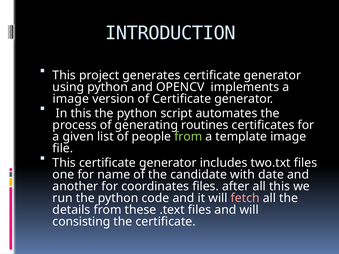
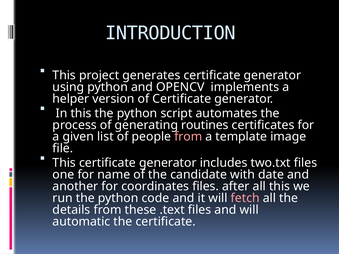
image: image -> helper (71, 99)
from colour: light green -> pink (188, 137)
consisting: consisting -> automatic (81, 222)
